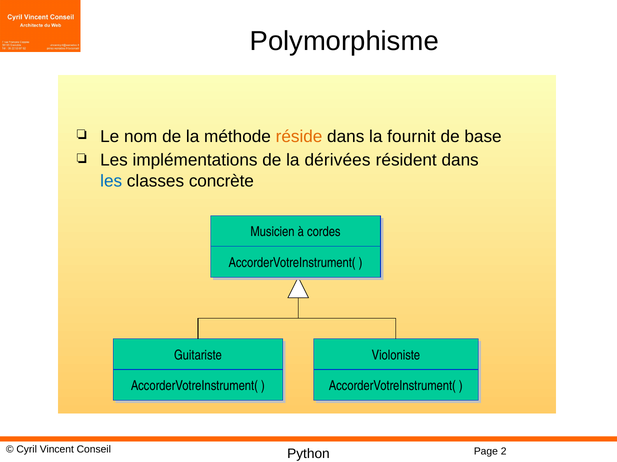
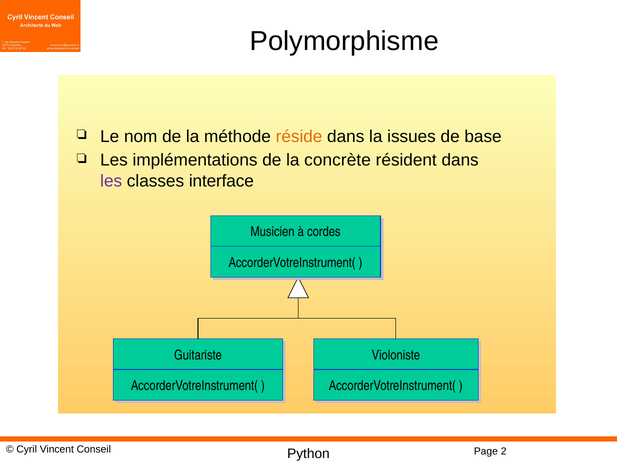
fournit: fournit -> issues (411, 137)
dérivées: dérivées -> concrète (338, 161)
les colour: blue -> purple (111, 181)
concrète: concrète -> interface (221, 181)
